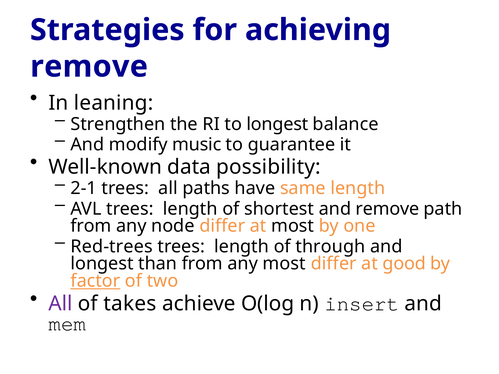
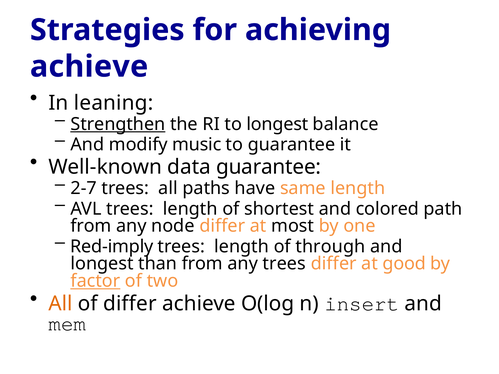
remove: remove -> achieve (89, 67)
Strengthen underline: none -> present (118, 124)
data possibility: possibility -> guarantee (269, 167)
2-1: 2-1 -> 2-7 (84, 189)
and remove: remove -> colored (387, 209)
Red-trees: Red-trees -> Red-imply (112, 247)
any most: most -> trees (284, 264)
All colour: purple -> orange (61, 304)
of takes: takes -> differ (130, 304)
